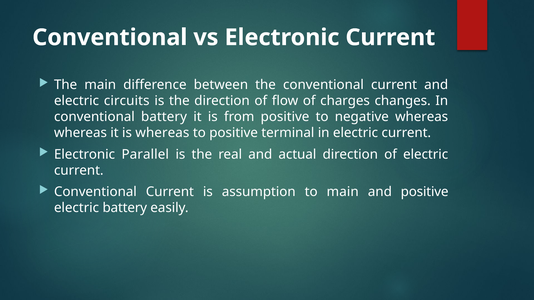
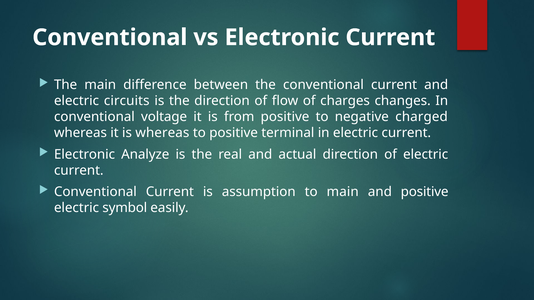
conventional battery: battery -> voltage (164, 117)
negative whereas: whereas -> charged (422, 117)
Parallel: Parallel -> Analyze (145, 154)
electric battery: battery -> symbol (125, 208)
